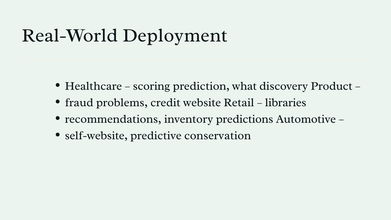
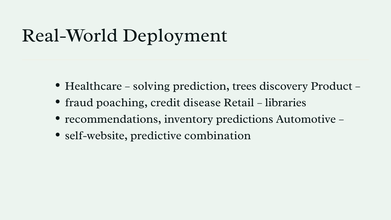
scoring: scoring -> solving (151, 86)
what: what -> trees (244, 86)
problems: problems -> poaching (122, 102)
website: website -> disease (202, 102)
conservation: conservation -> combination (218, 135)
